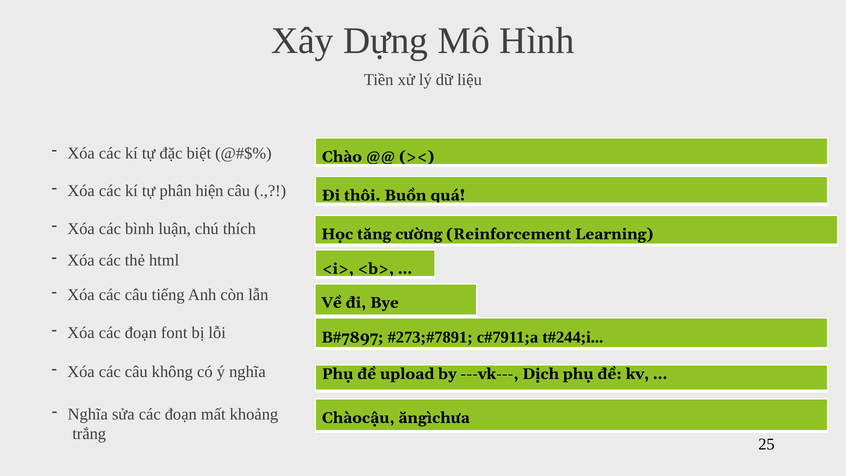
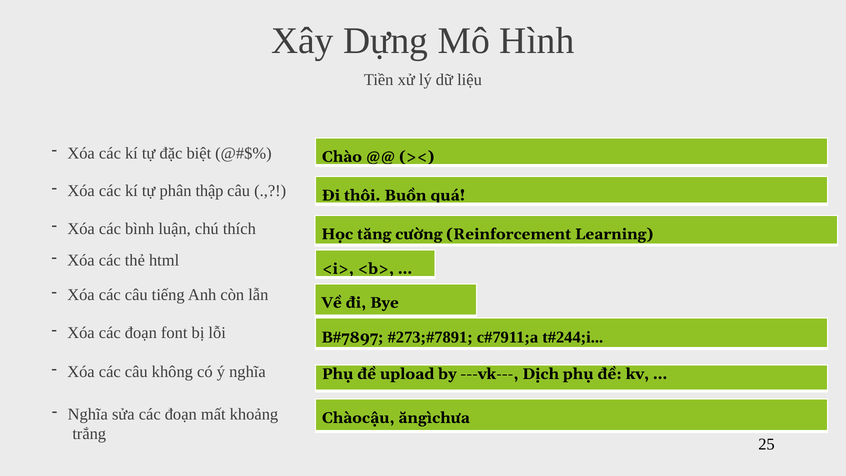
hiện: hiện -> thập (209, 191)
